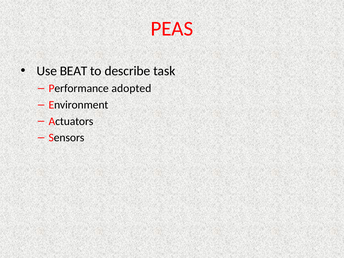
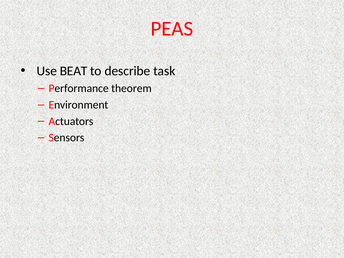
adopted: adopted -> theorem (131, 88)
